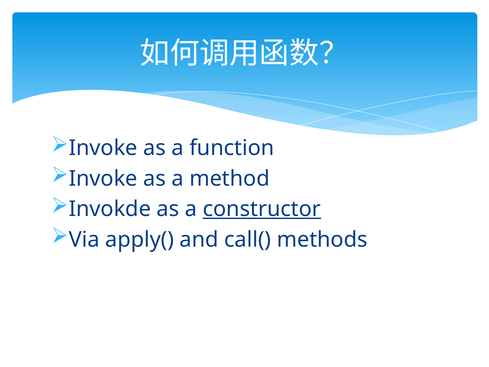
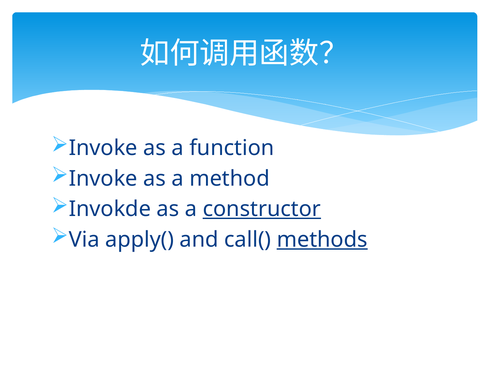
methods underline: none -> present (322, 239)
